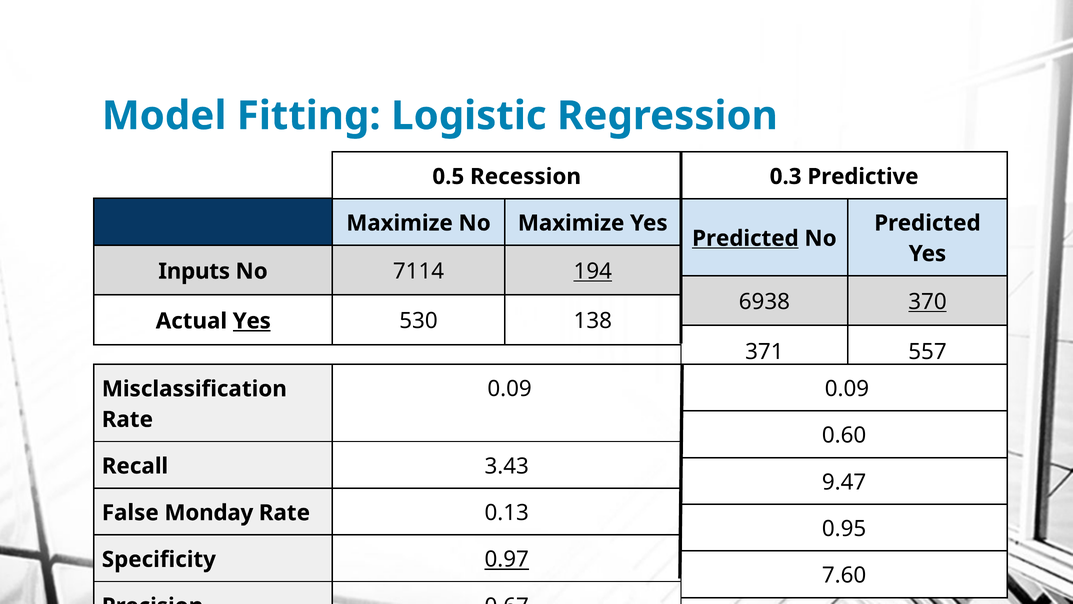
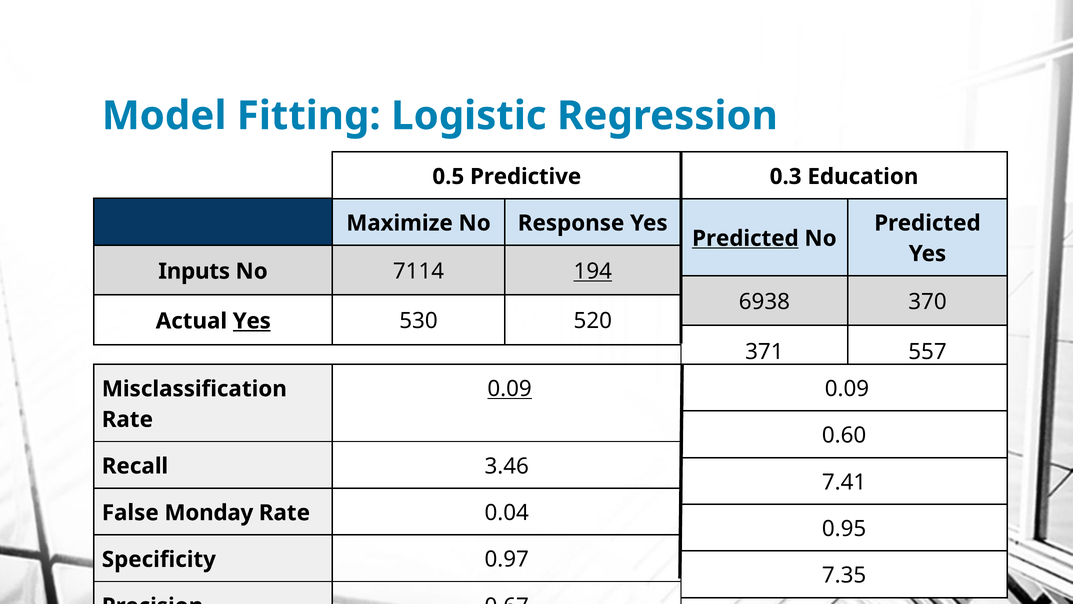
Recession: Recession -> Predictive (526, 177)
Predictive: Predictive -> Education (863, 177)
No Maximize: Maximize -> Response (571, 223)
370 underline: present -> none (928, 302)
138: 138 -> 520 (593, 321)
0.09 underline: none -> present (510, 389)
3.43: 3.43 -> 3.46 (507, 466)
9.47: 9.47 -> 7.41 (844, 482)
0.13: 0.13 -> 0.04 (507, 513)
0.97 underline: present -> none (507, 559)
7.60: 7.60 -> 7.35 (844, 575)
